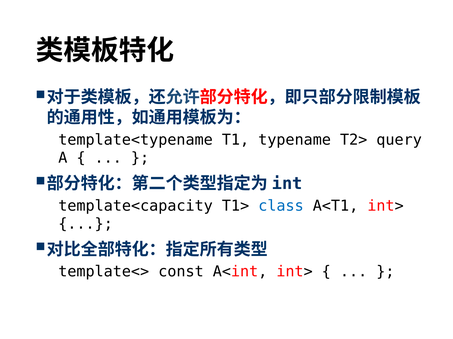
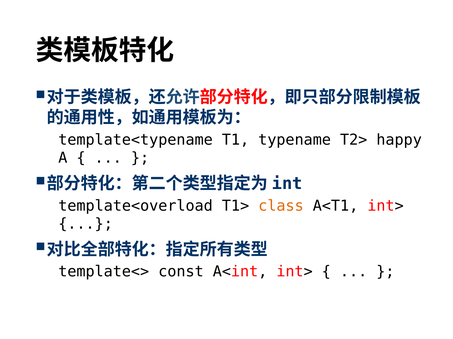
query: query -> happy (399, 140)
template<capacity: template<capacity -> template<overload (136, 206)
class colour: blue -> orange (281, 206)
